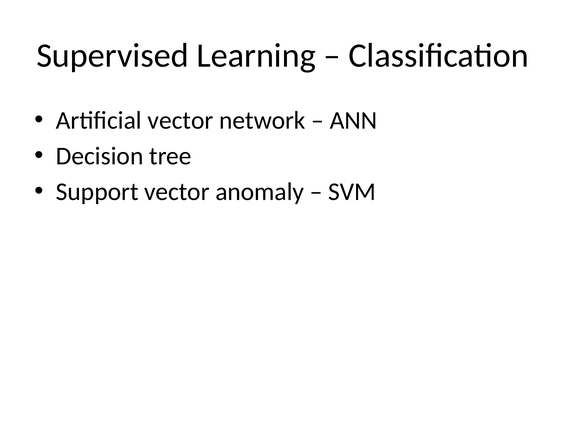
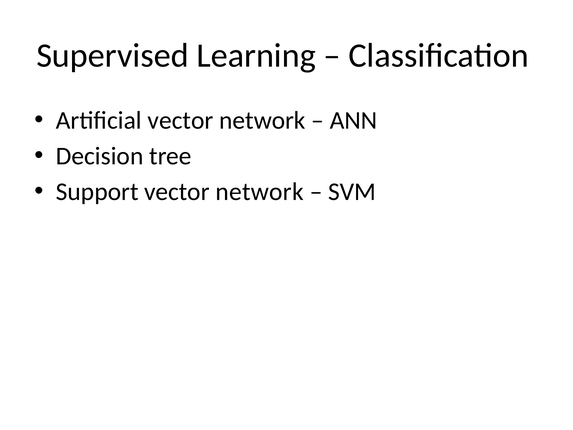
Support vector anomaly: anomaly -> network (260, 192)
